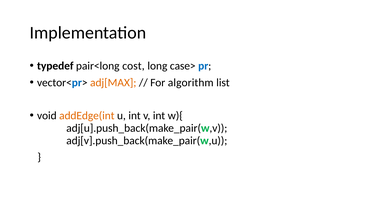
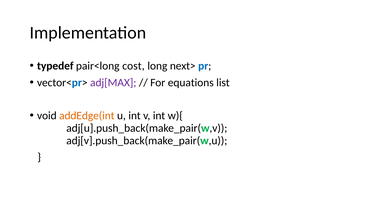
case>: case> -> next> (183, 66)
adj[MAX colour: orange -> purple (113, 83)
algorithm: algorithm -> equations (191, 83)
